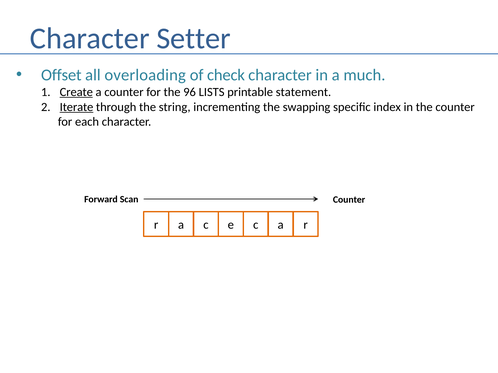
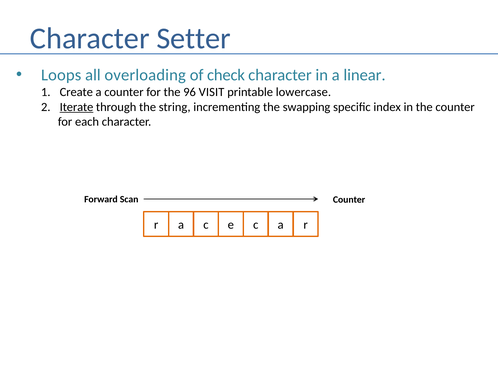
Offset: Offset -> Loops (61, 75)
much: much -> linear (365, 75)
Create underline: present -> none (76, 92)
LISTS: LISTS -> VISIT (212, 92)
statement: statement -> lowercase (303, 92)
